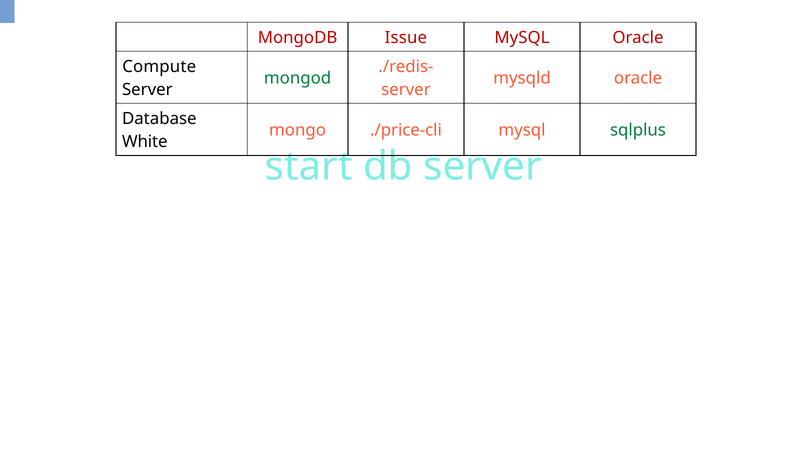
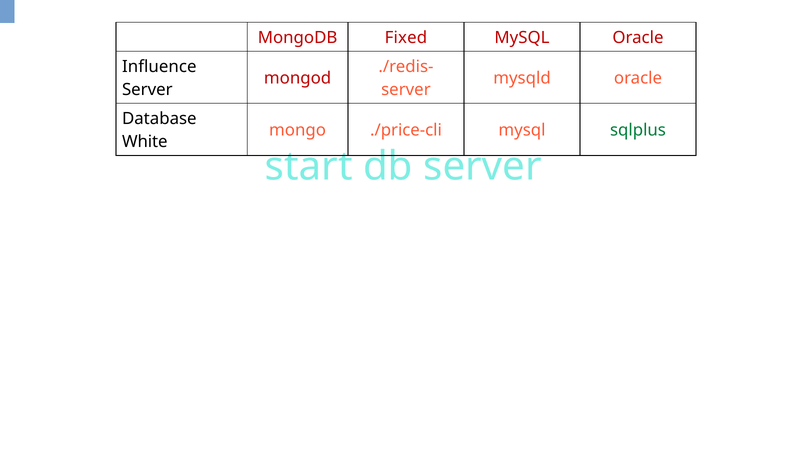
Issue: Issue -> Fixed (406, 38)
Compute: Compute -> Influence (159, 67)
mongod colour: green -> red (298, 78)
